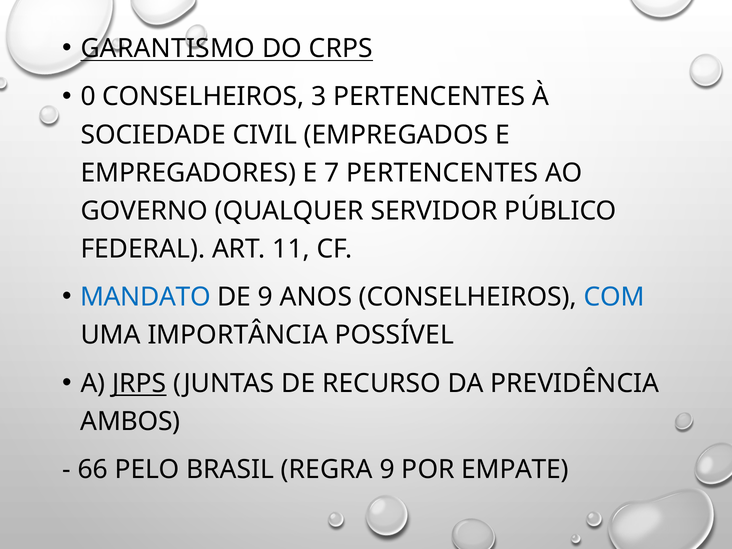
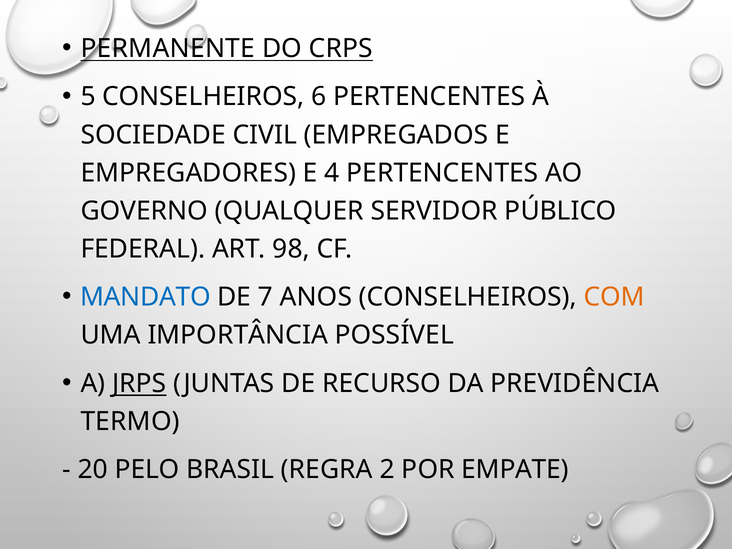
GARANTISMO: GARANTISMO -> PERMANENTE (168, 49)
0: 0 -> 5 (88, 97)
3: 3 -> 6 (319, 97)
7: 7 -> 4 (332, 173)
11: 11 -> 98 (291, 249)
DE 9: 9 -> 7 (265, 297)
COM colour: blue -> orange (614, 297)
AMBOS: AMBOS -> TERMO (130, 421)
66: 66 -> 20 (93, 470)
REGRA 9: 9 -> 2 (387, 470)
